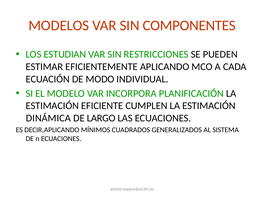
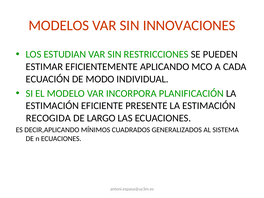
COMPONENTES: COMPONENTES -> INNOVACIONES (189, 25)
CUMPLEN: CUMPLEN -> PRESENTE (146, 106)
DINÁMICA: DINÁMICA -> RECOGIDA (48, 118)
